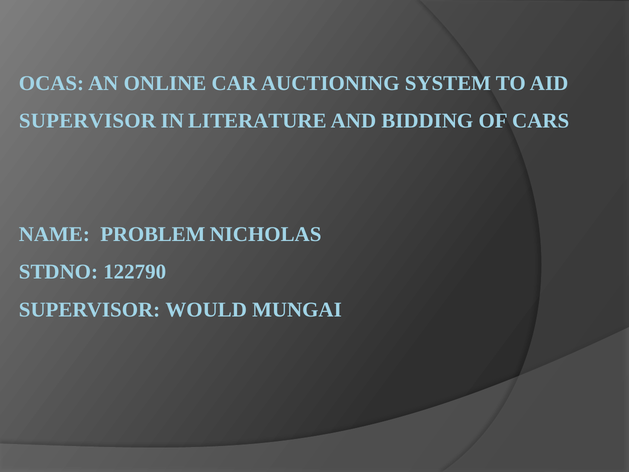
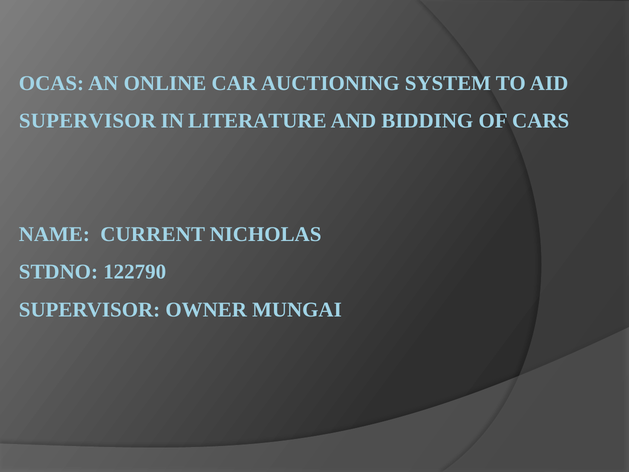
PROBLEM: PROBLEM -> CURRENT (153, 234)
WOULD: WOULD -> OWNER (206, 310)
